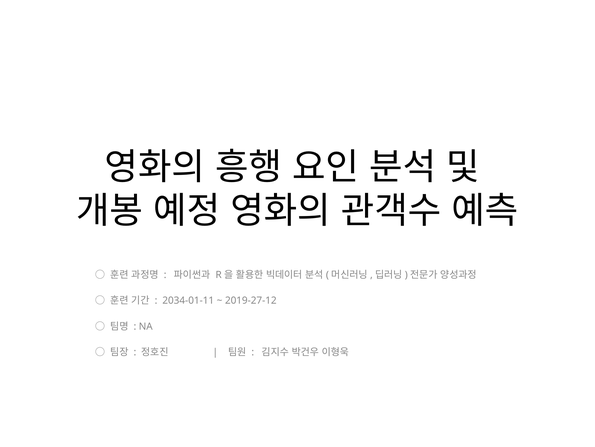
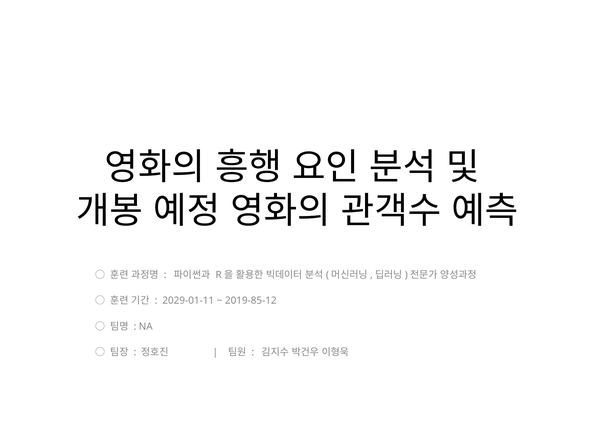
2034-01-11: 2034-01-11 -> 2029-01-11 (188, 300)
2019-27-12: 2019-27-12 -> 2019-85-12 (251, 300)
